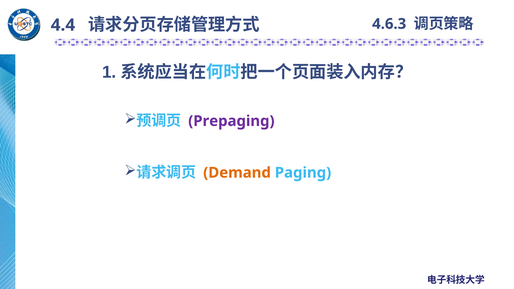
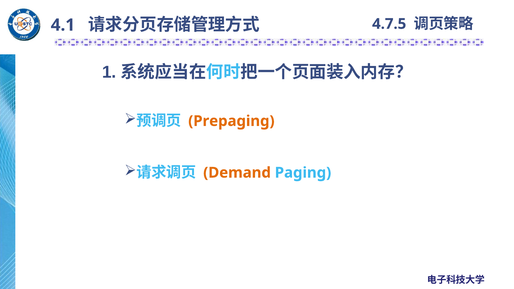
4.6.3: 4.6.3 -> 4.7.5 (389, 24)
4.4: 4.4 -> 4.1 (63, 25)
Prepaging colour: purple -> orange (231, 121)
